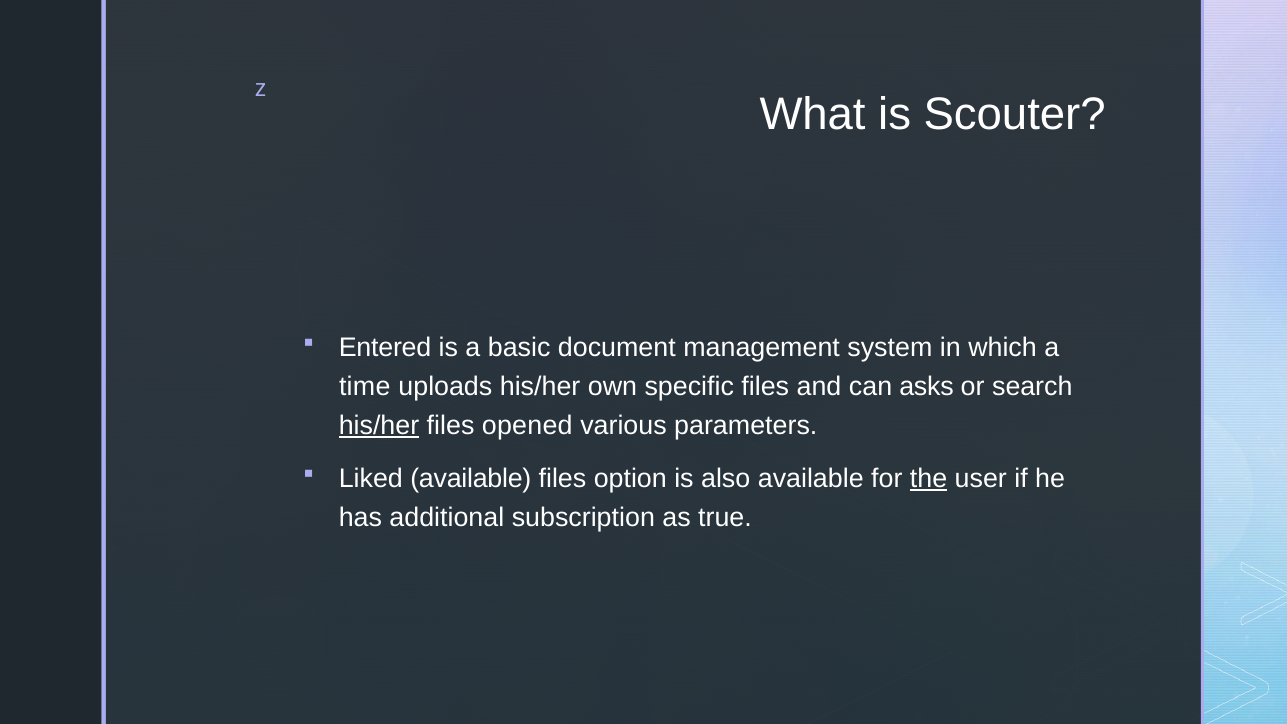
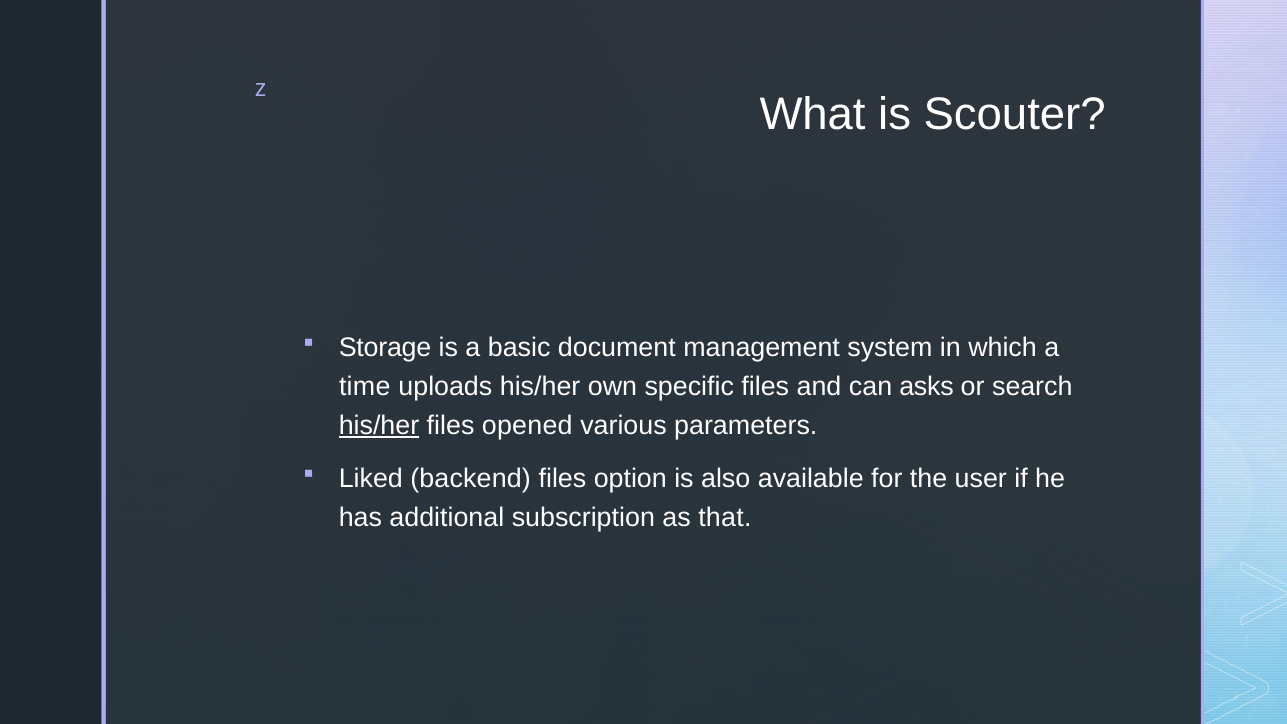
Entered: Entered -> Storage (385, 348)
Liked available: available -> backend (471, 479)
the underline: present -> none (929, 479)
true: true -> that (725, 517)
